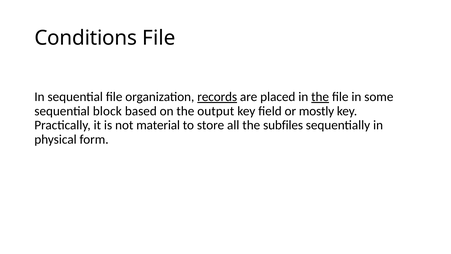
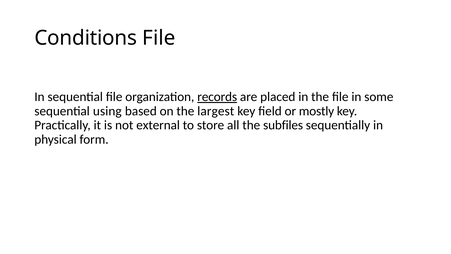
the underline: present -> none (320, 97)
block: block -> using (107, 111)
output: output -> largest (216, 111)
material: material -> external (158, 125)
